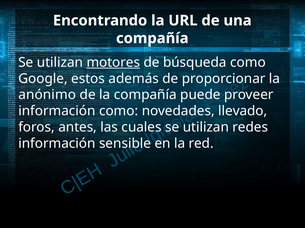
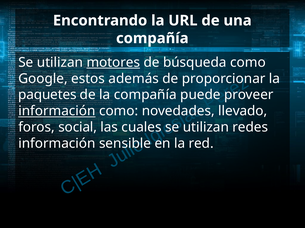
anónimo: anónimo -> paquetes (47, 95)
información underline: none -> present (57, 111)
antes: antes -> social (78, 128)
